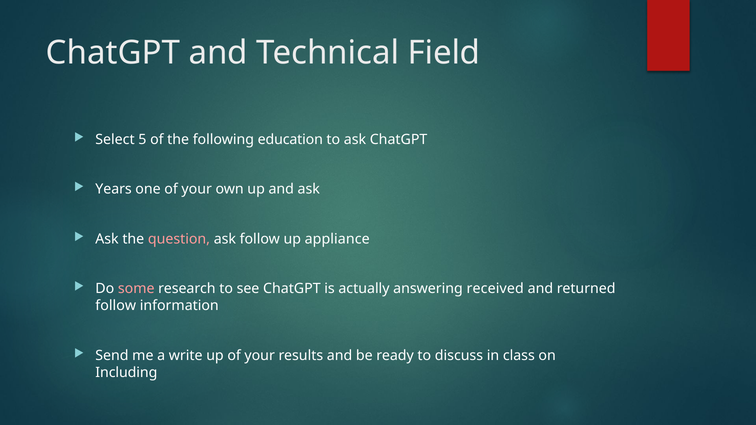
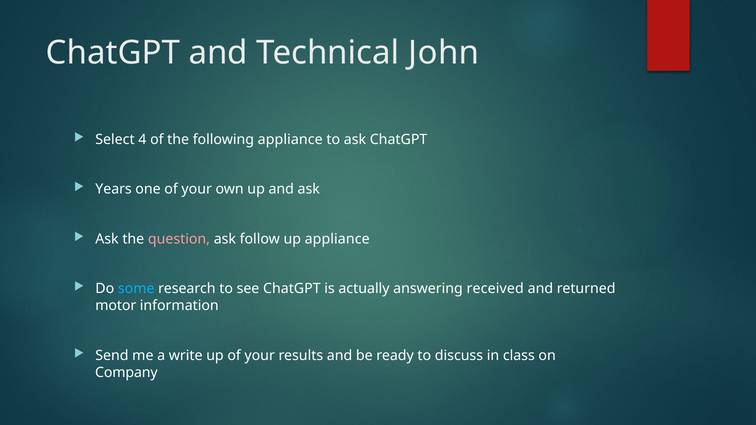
Field: Field -> John (444, 53)
5: 5 -> 4 (142, 140)
following education: education -> appliance (290, 140)
some colour: pink -> light blue (136, 289)
follow: follow -> motor (116, 306)
Including: Including -> Company (126, 373)
